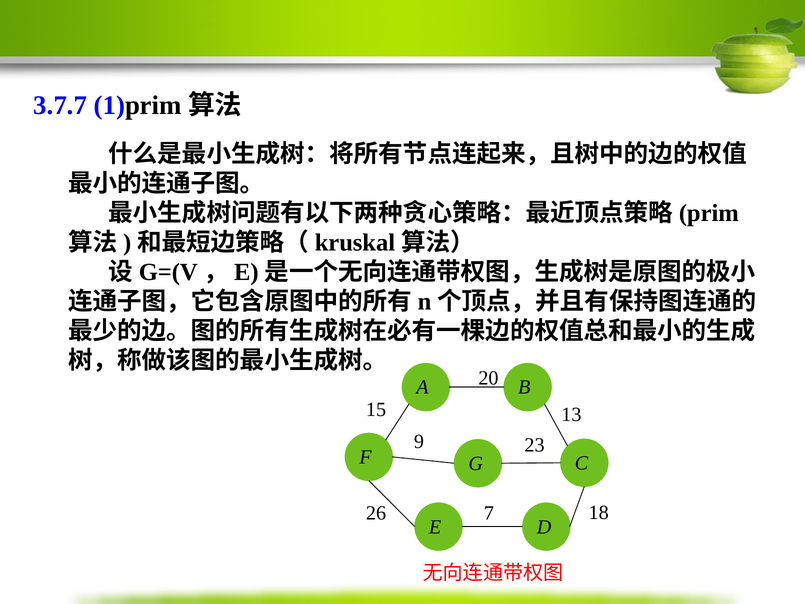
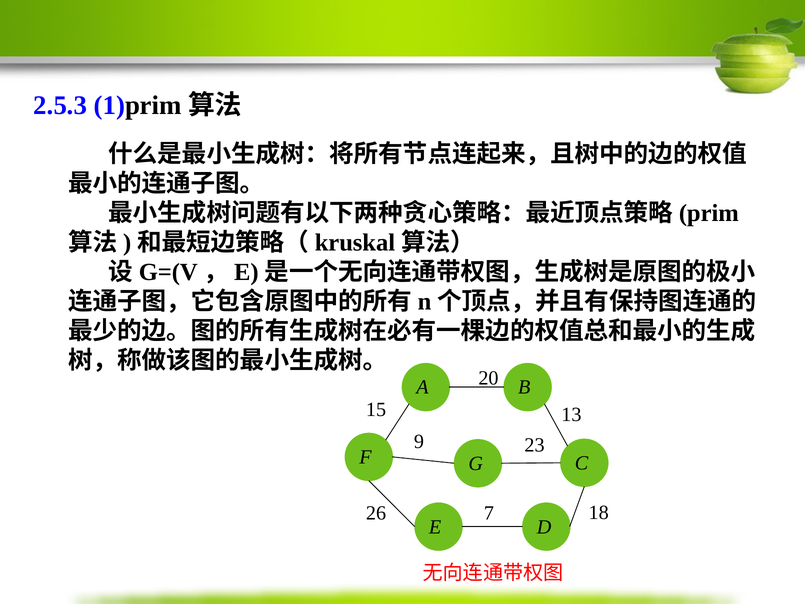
3.7.7: 3.7.7 -> 2.5.3 (60, 106)
